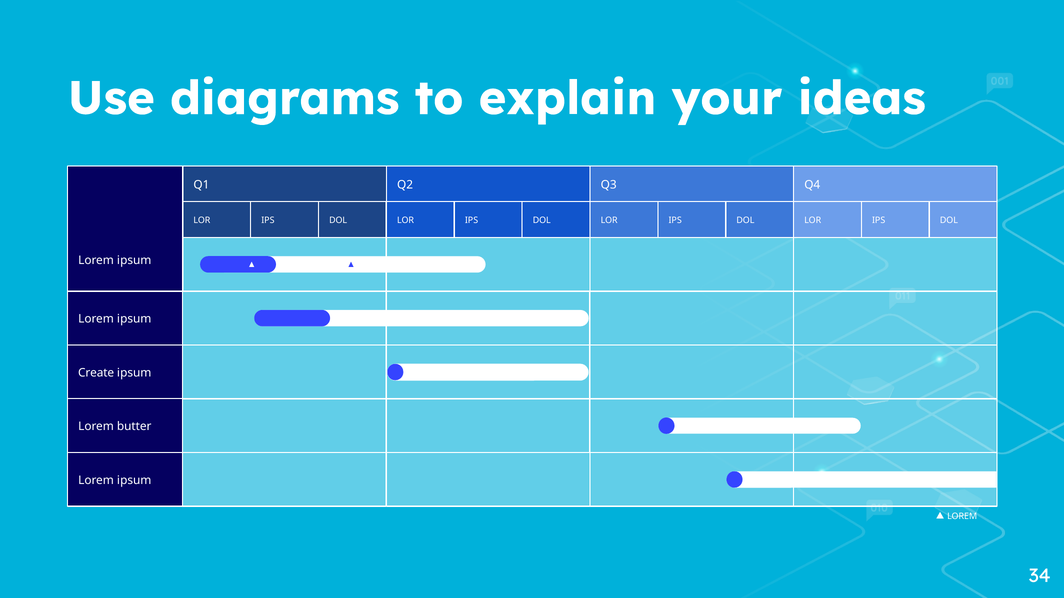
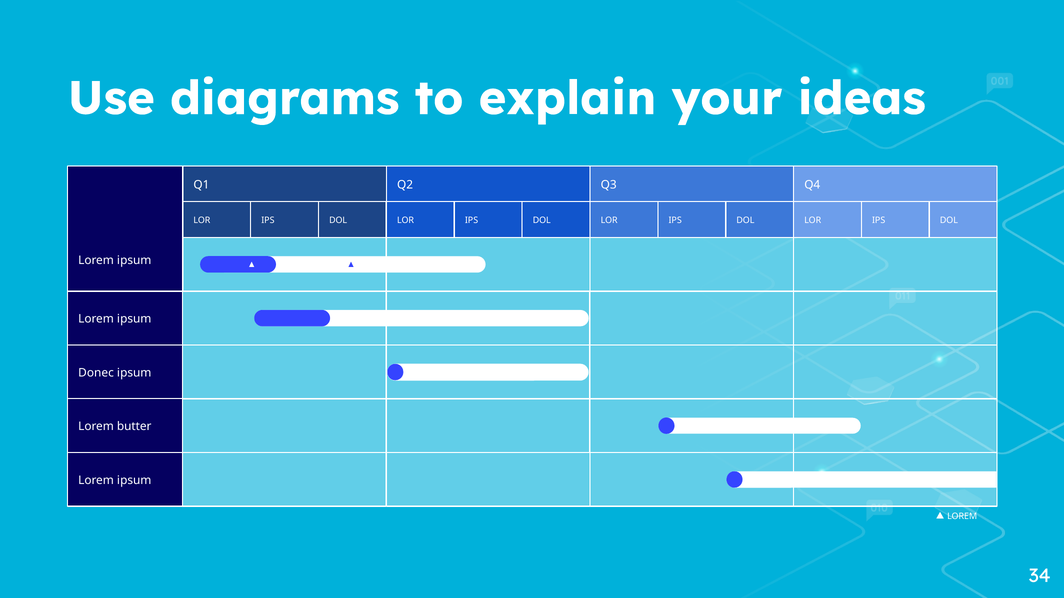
Create: Create -> Donec (96, 373)
